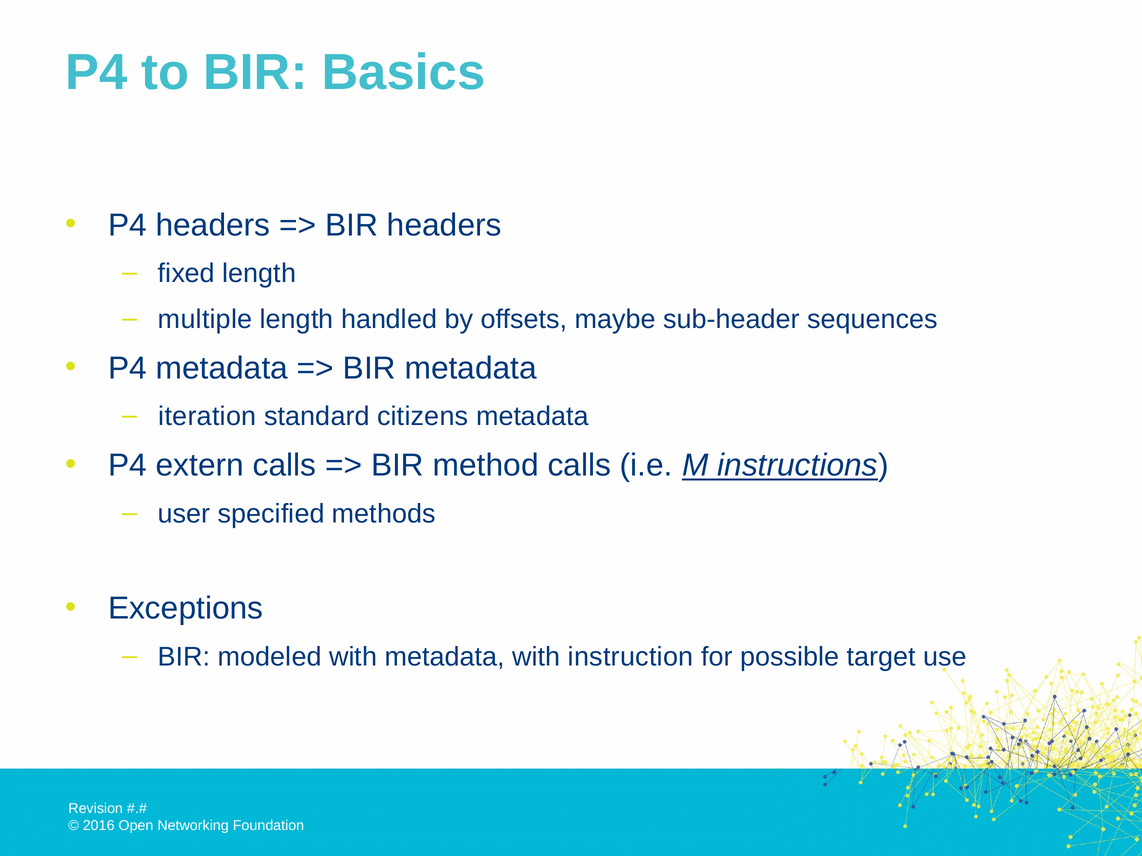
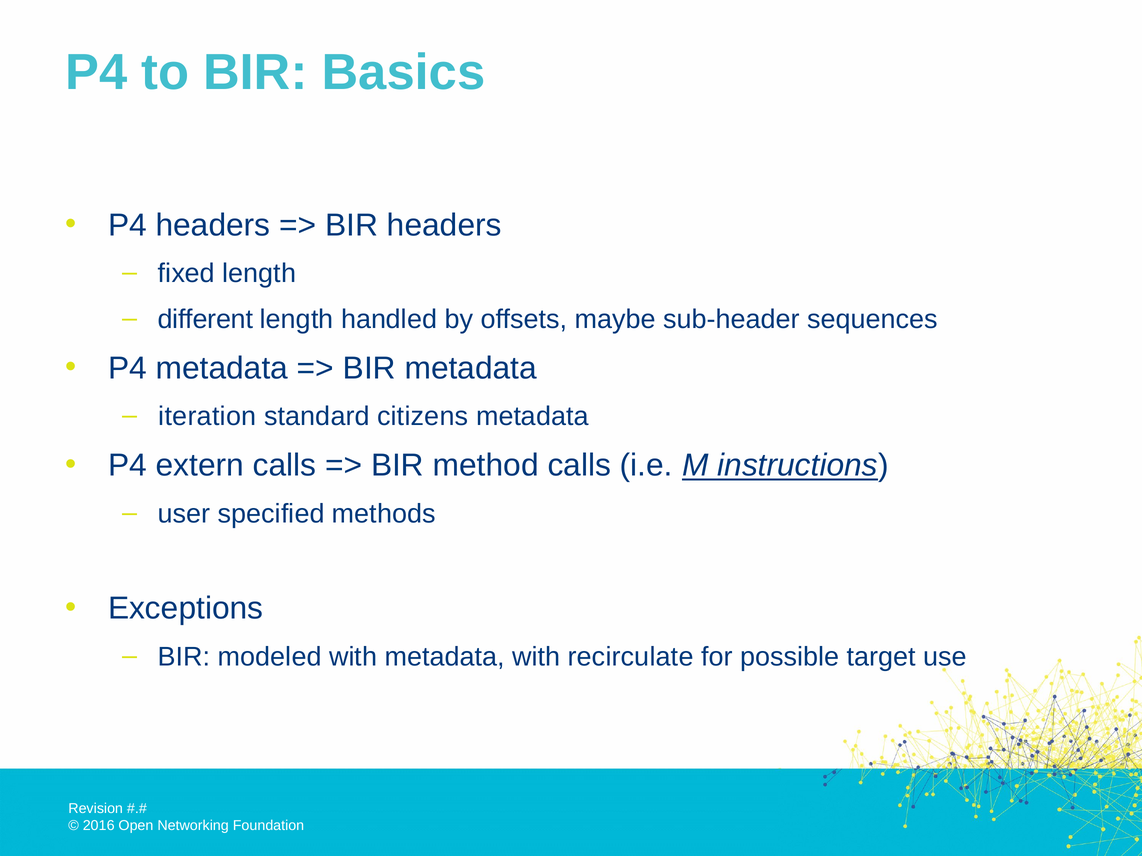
multiple: multiple -> different (205, 319)
instruction: instruction -> recirculate (631, 657)
